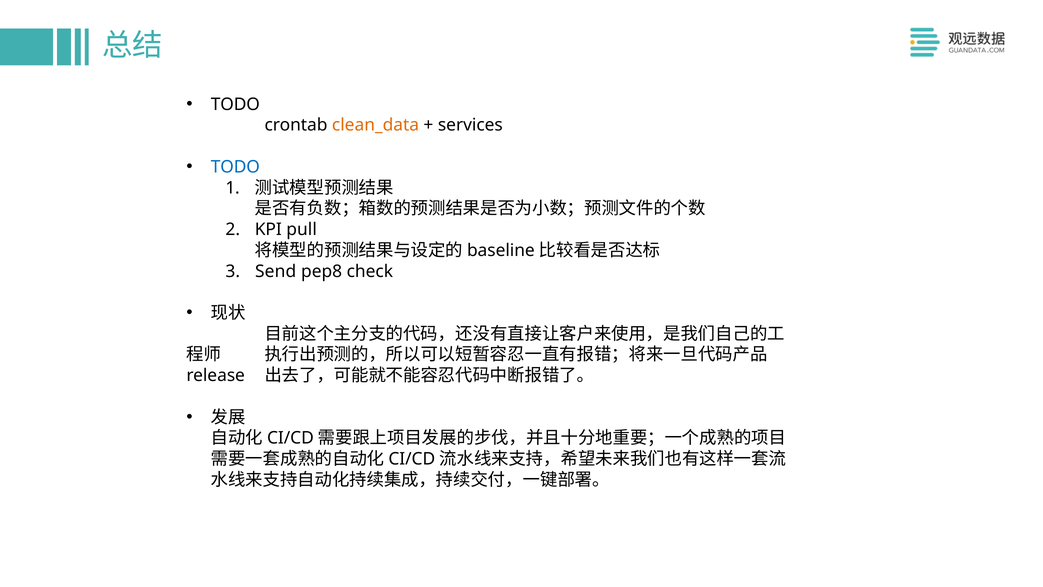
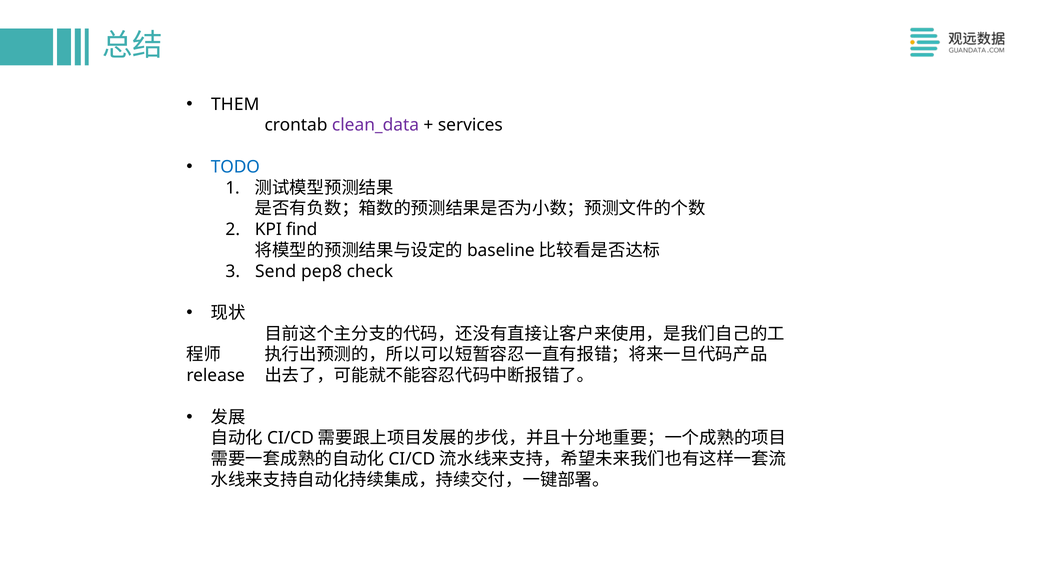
TODO: TODO -> THEM (235, 104)
clean_data colour: orange -> purple (376, 125)
pull: pull -> find (302, 229)
